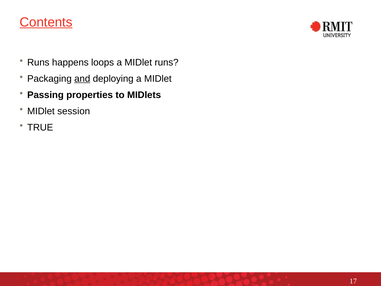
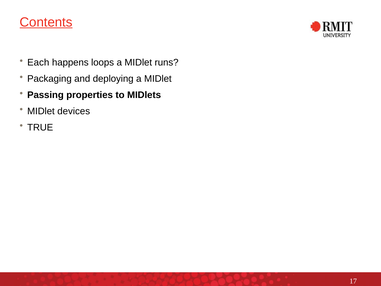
Runs: Runs -> Each (38, 62)
and underline: present -> none (82, 79)
session: session -> devices (74, 111)
